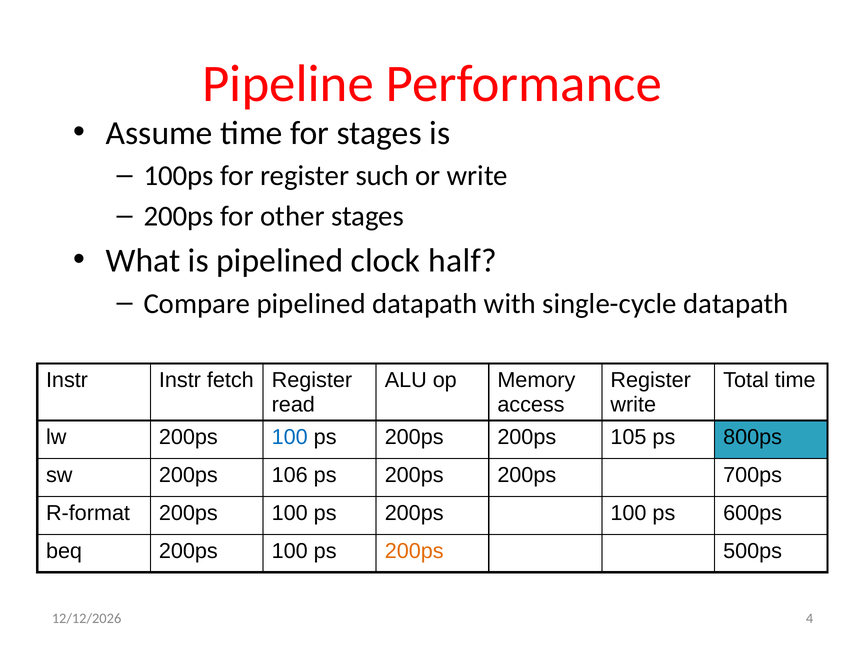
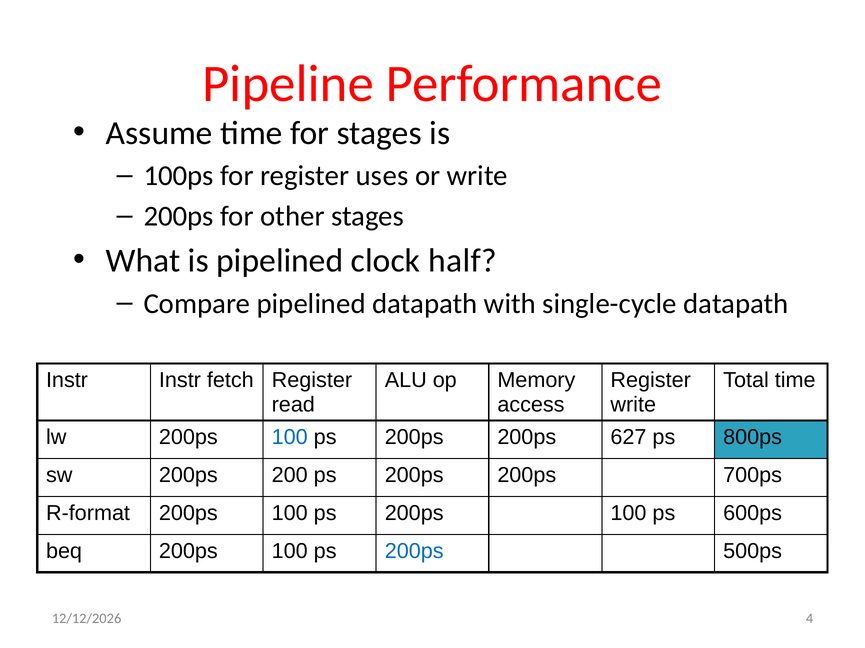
such: such -> uses (382, 176)
105: 105 -> 627 (628, 438)
106: 106 -> 200 (290, 476)
200ps colour: orange -> blue (414, 552)
